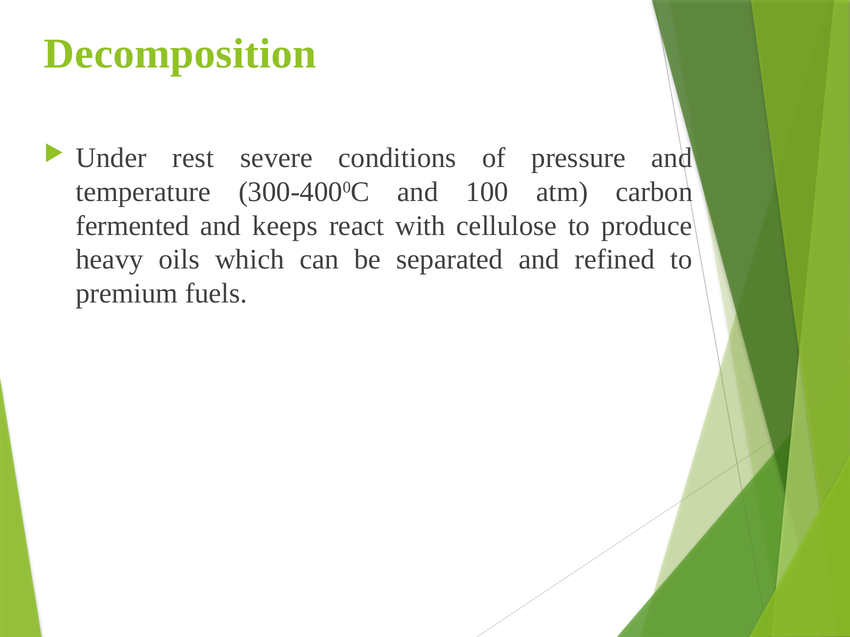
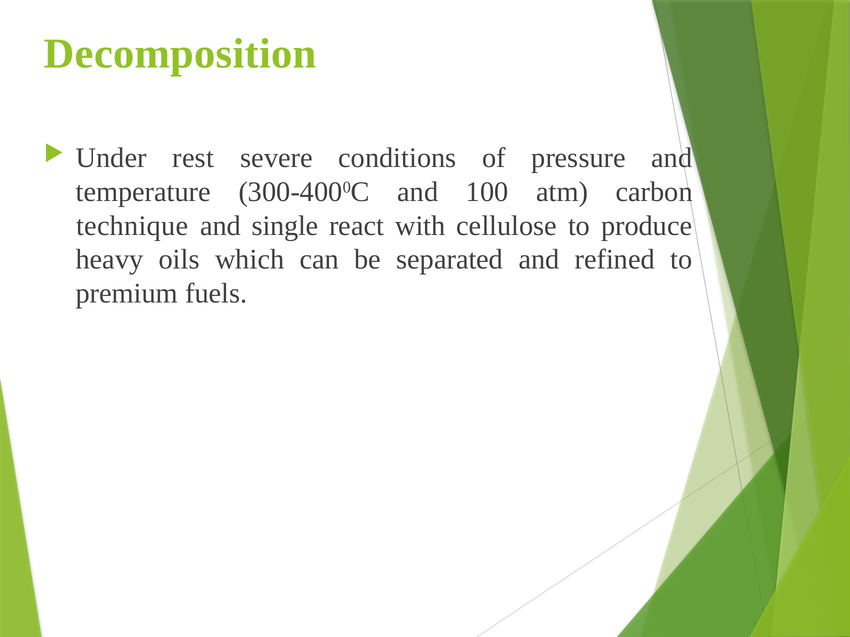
fermented: fermented -> technique (132, 226)
keeps: keeps -> single (285, 226)
